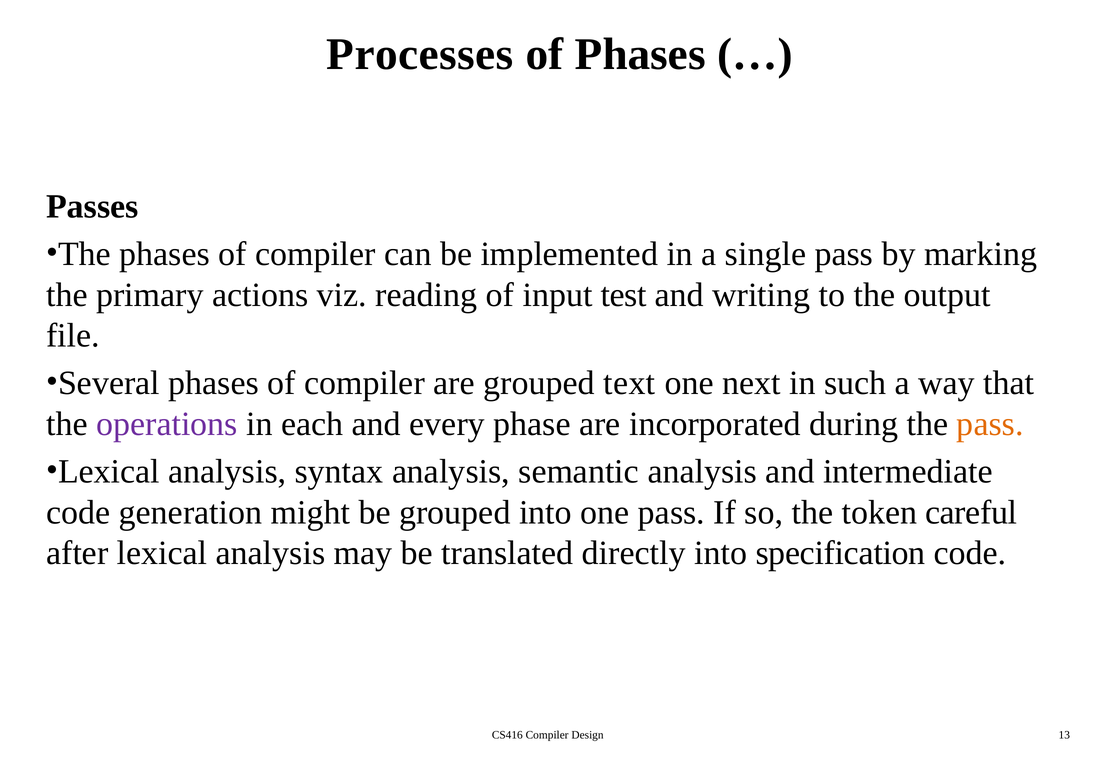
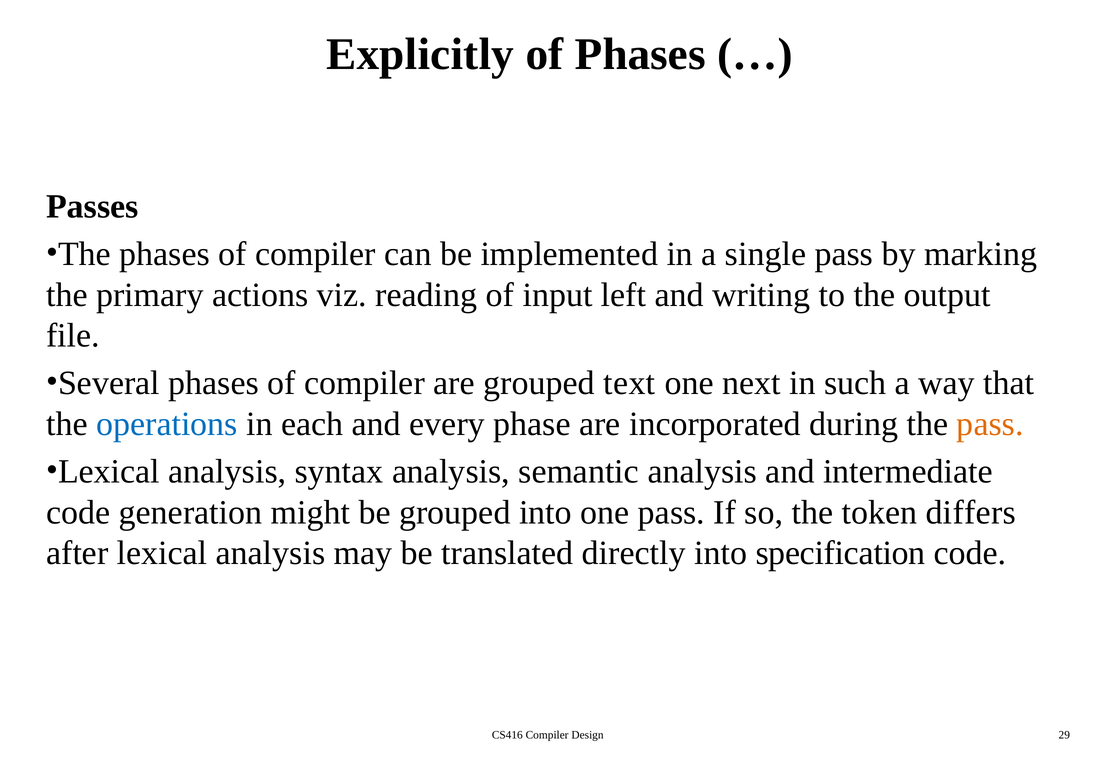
Processes: Processes -> Explicitly (420, 54)
test: test -> left (624, 295)
operations colour: purple -> blue (167, 424)
careful: careful -> differs (971, 512)
13: 13 -> 29 (1064, 735)
